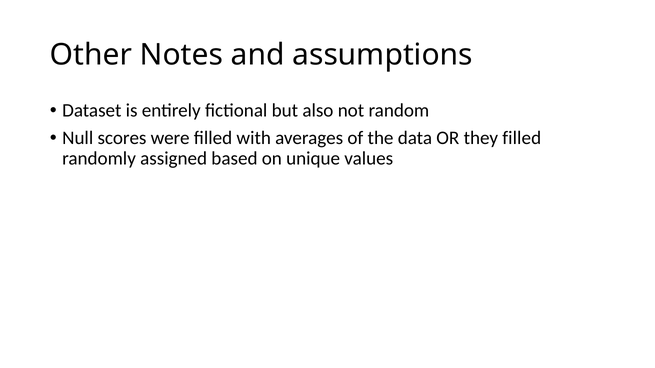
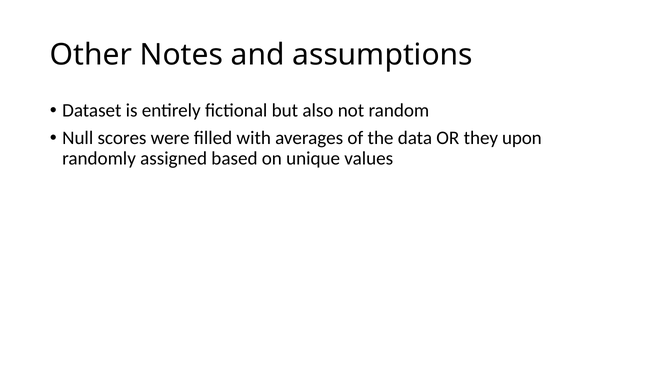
they filled: filled -> upon (522, 138)
